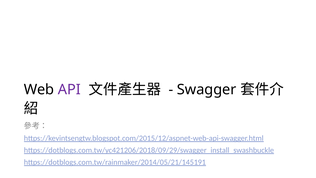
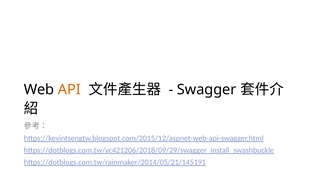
API colour: purple -> orange (69, 90)
